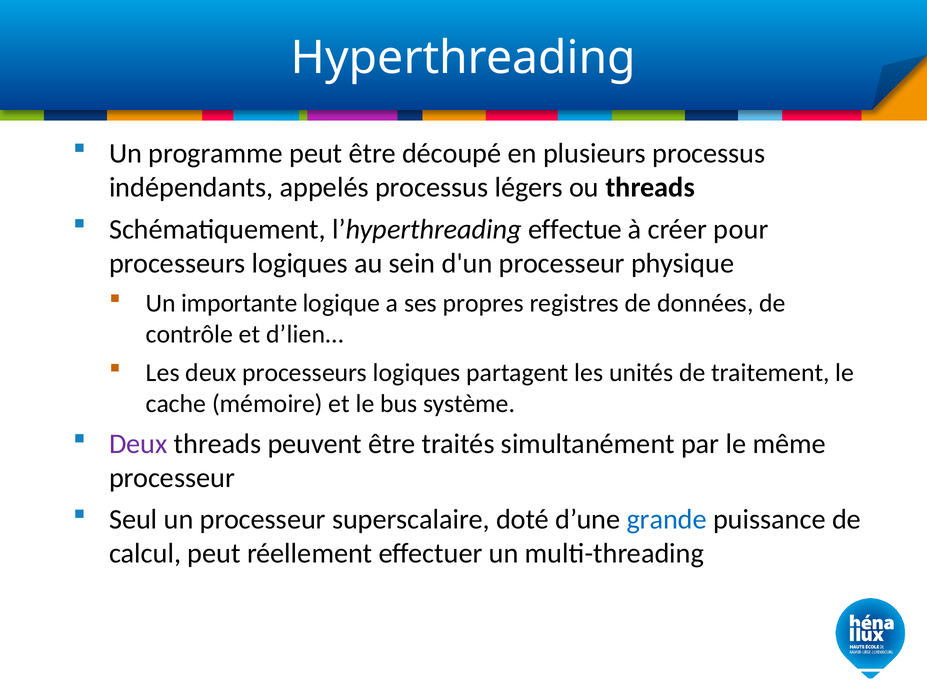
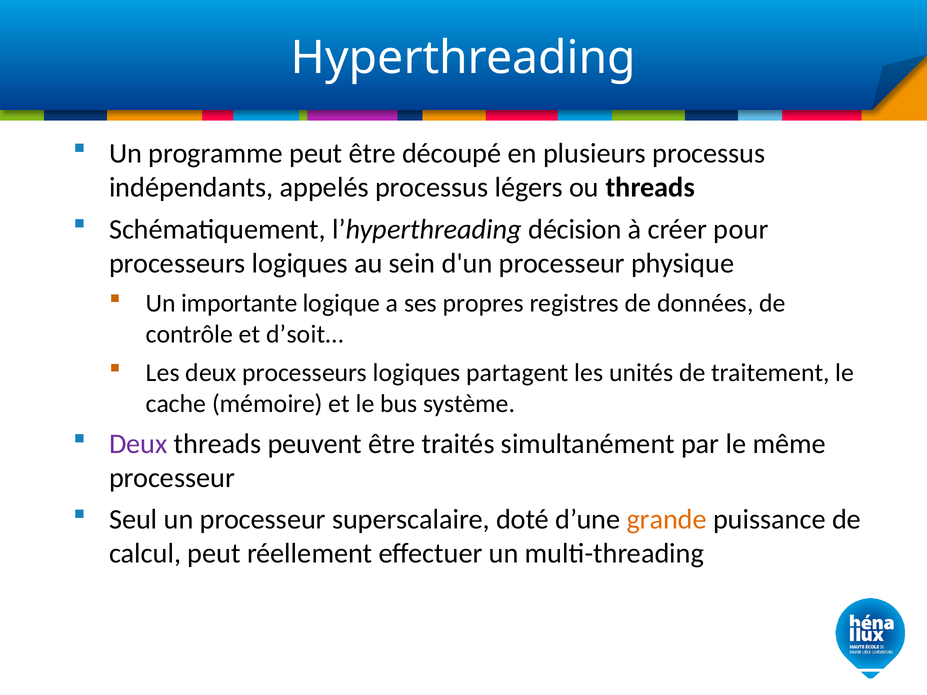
effectue: effectue -> décision (575, 229)
d’lien…: d’lien… -> d’soit… (305, 334)
grande colour: blue -> orange (667, 520)
